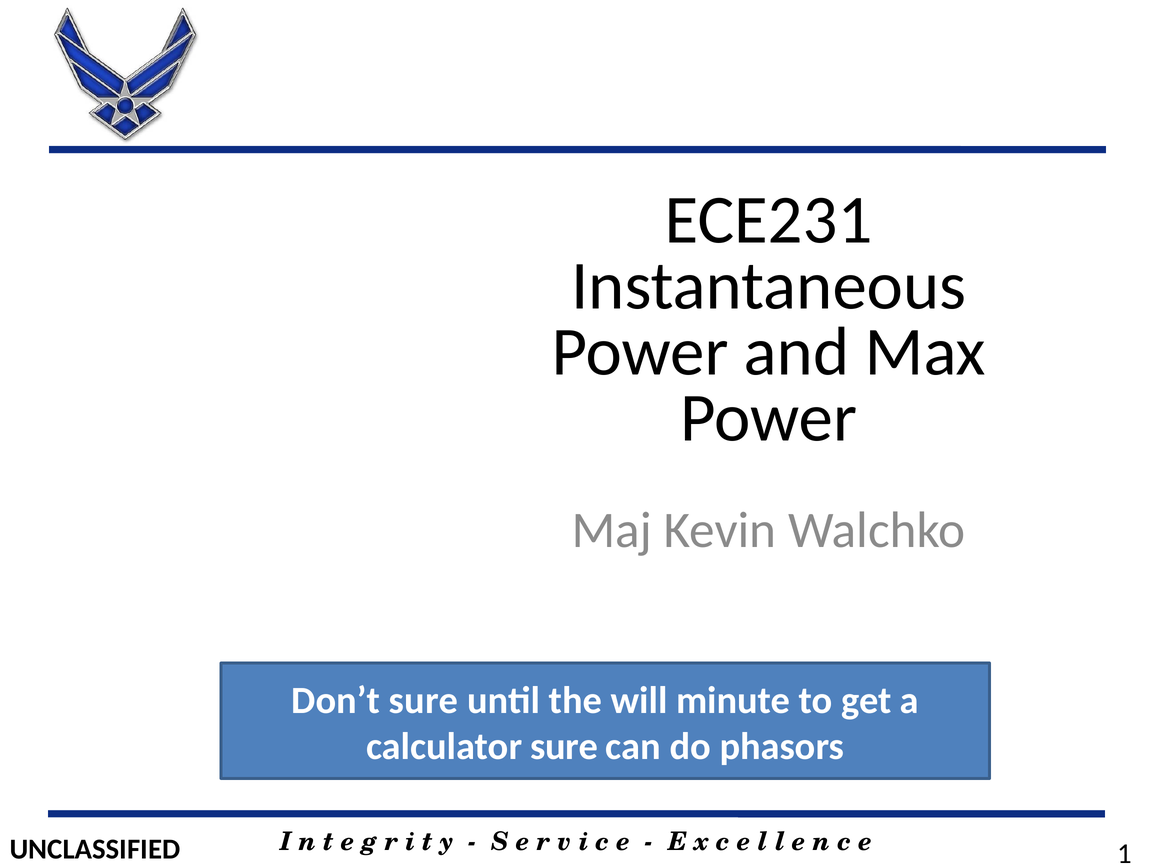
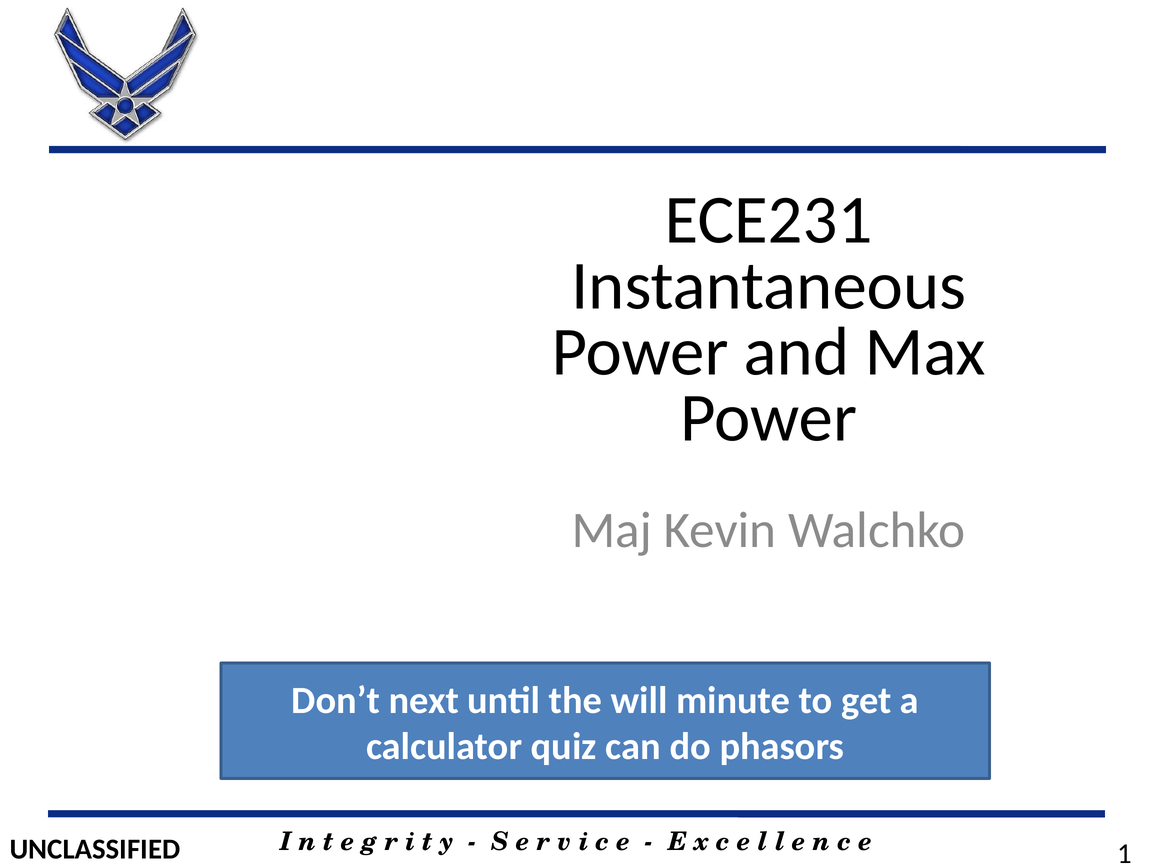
Don’t sure: sure -> next (424, 700)
calculator sure: sure -> quiz (564, 746)
